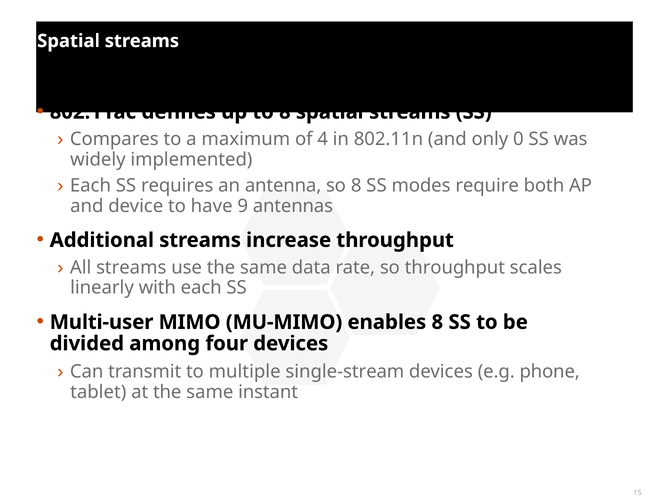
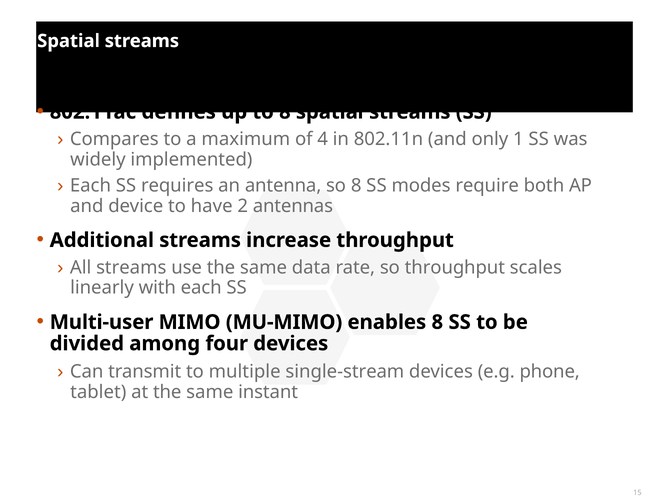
0: 0 -> 1 (518, 139)
9: 9 -> 2 (243, 206)
